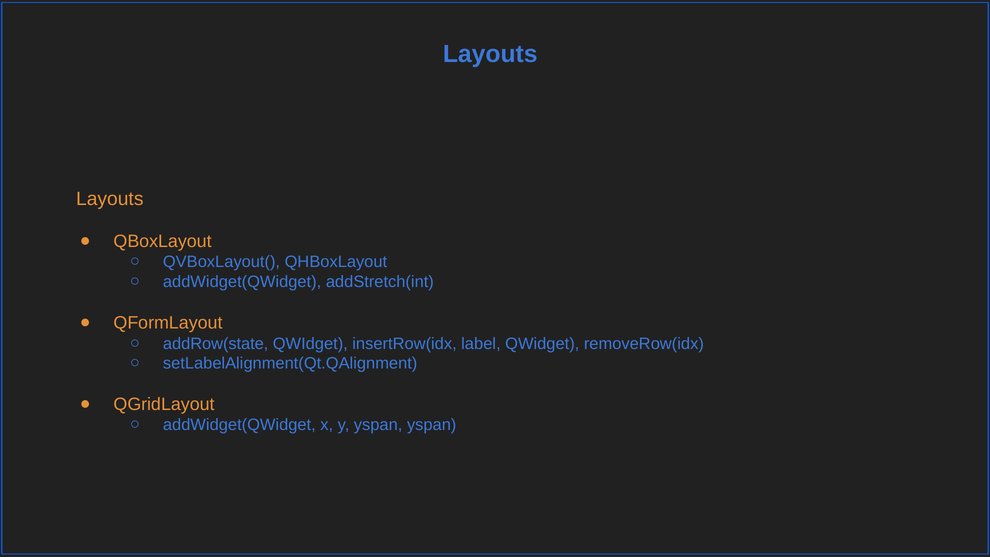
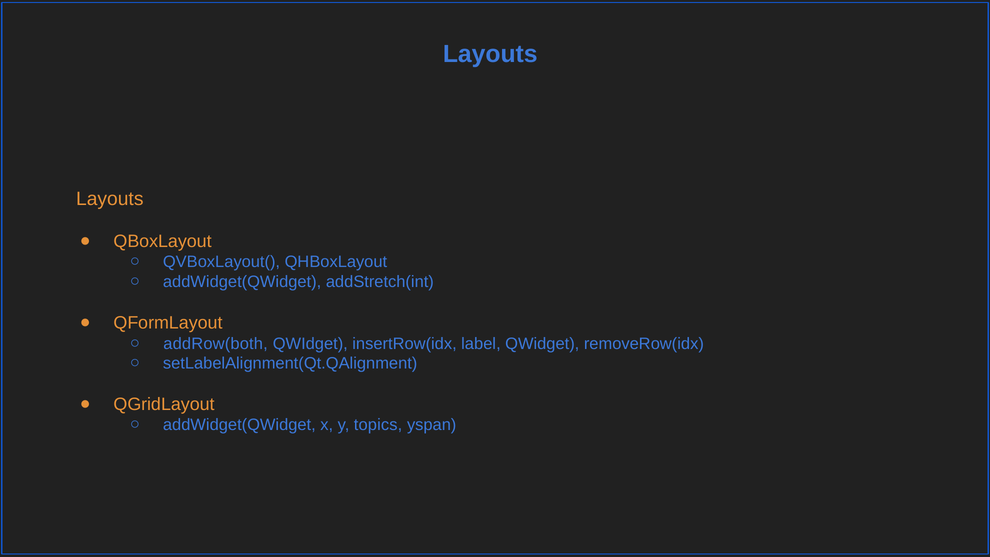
addRow(state: addRow(state -> addRow(both (216, 344)
y yspan: yspan -> topics (378, 425)
